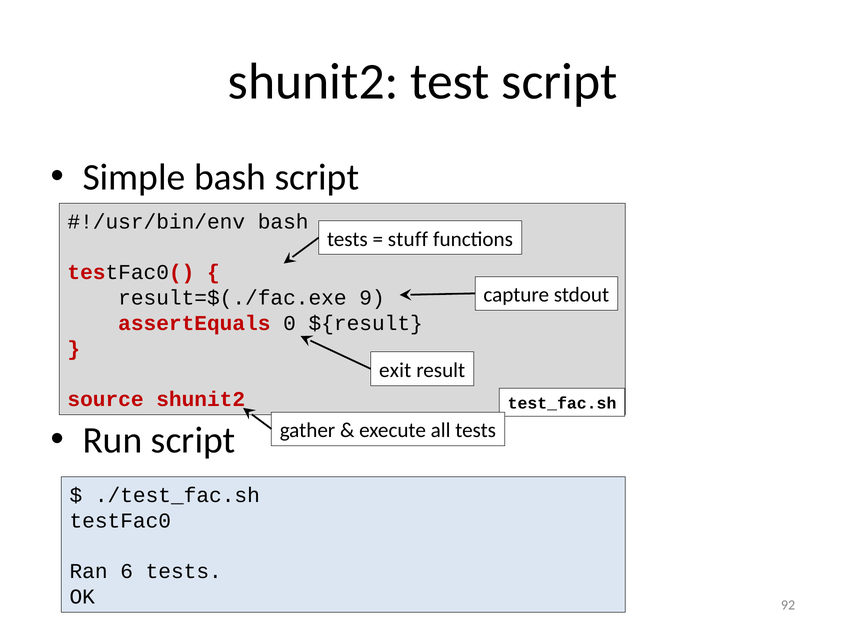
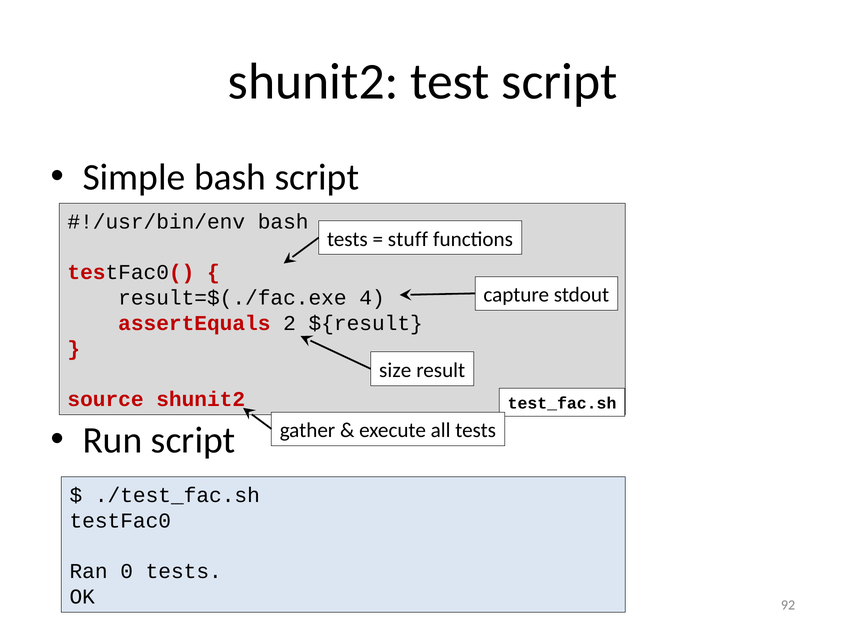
9: 9 -> 4 (372, 298)
0: 0 -> 2 (290, 323)
exit: exit -> size (395, 371)
6: 6 -> 0 (127, 572)
